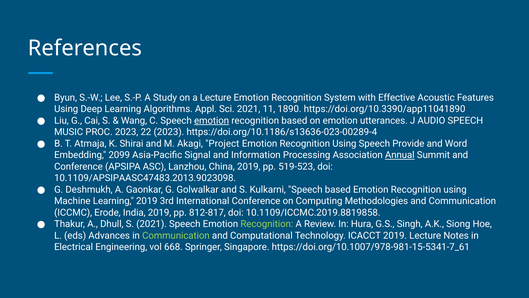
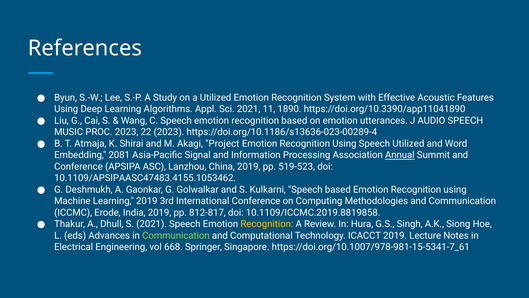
a Lecture: Lecture -> Utilized (216, 98)
emotion underline: present -> none (212, 120)
Speech Provide: Provide -> Utilized (408, 143)
2099: 2099 -> 2081 (119, 155)
10.1109/APSIPAASC47483.2013.9023098: 10.1109/APSIPAASC47483.2013.9023098 -> 10.1109/APSIPAASC47483.4155.1053462 (145, 178)
Recognition colour: light green -> yellow (267, 224)
